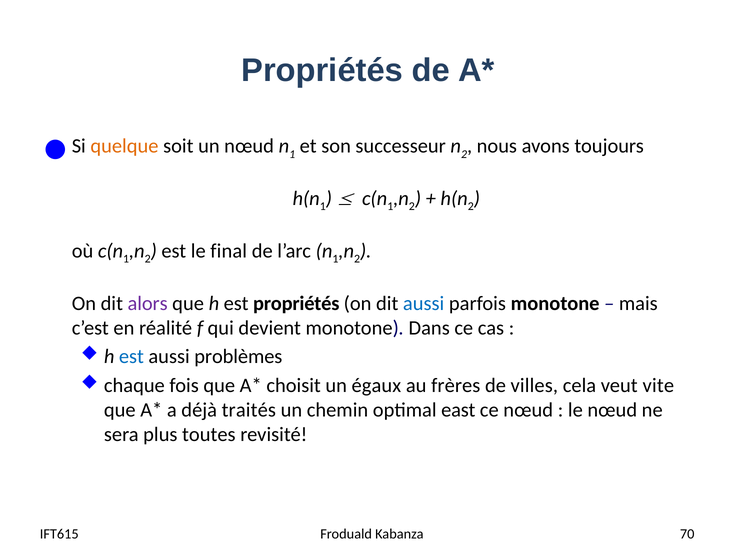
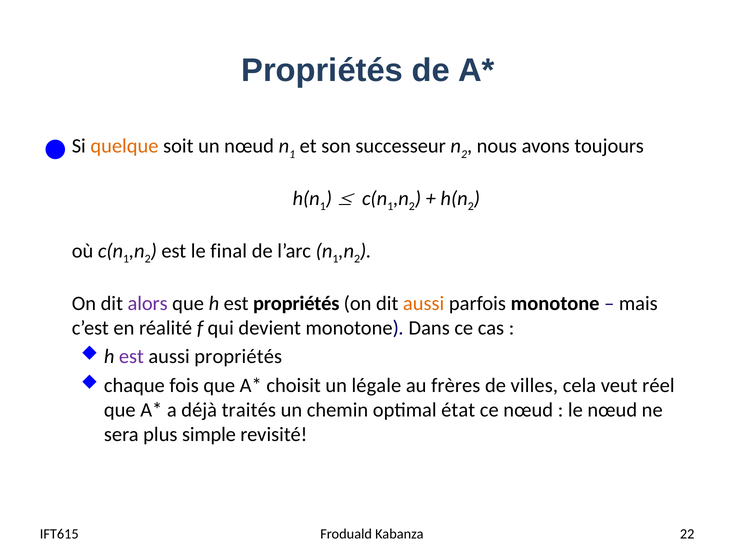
aussi colour: blue -> orange (424, 304)
est colour: blue -> purple (131, 357)
aussi problèmes: problèmes -> propriétés (238, 357)
égaux: égaux -> légale (376, 385)
vite: vite -> réel (658, 385)
east: east -> état (458, 410)
toutes: toutes -> simple (209, 434)
70: 70 -> 22 (687, 534)
